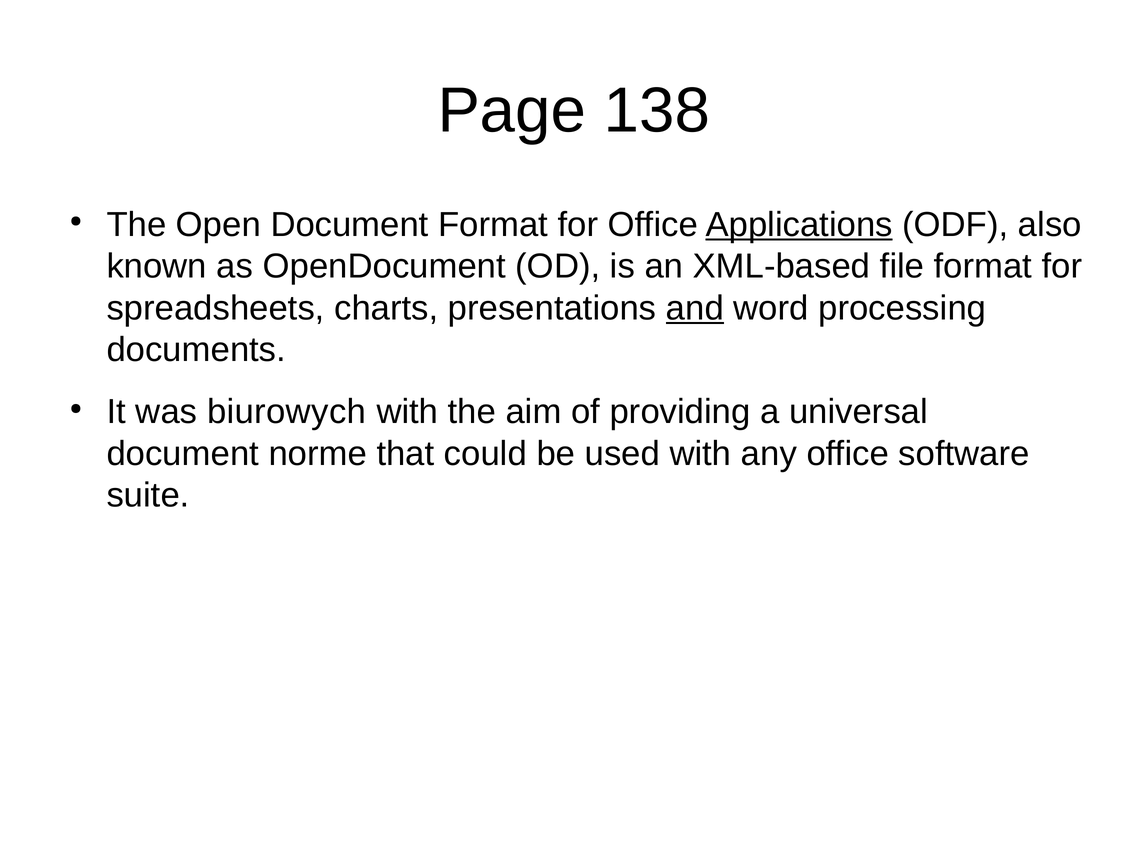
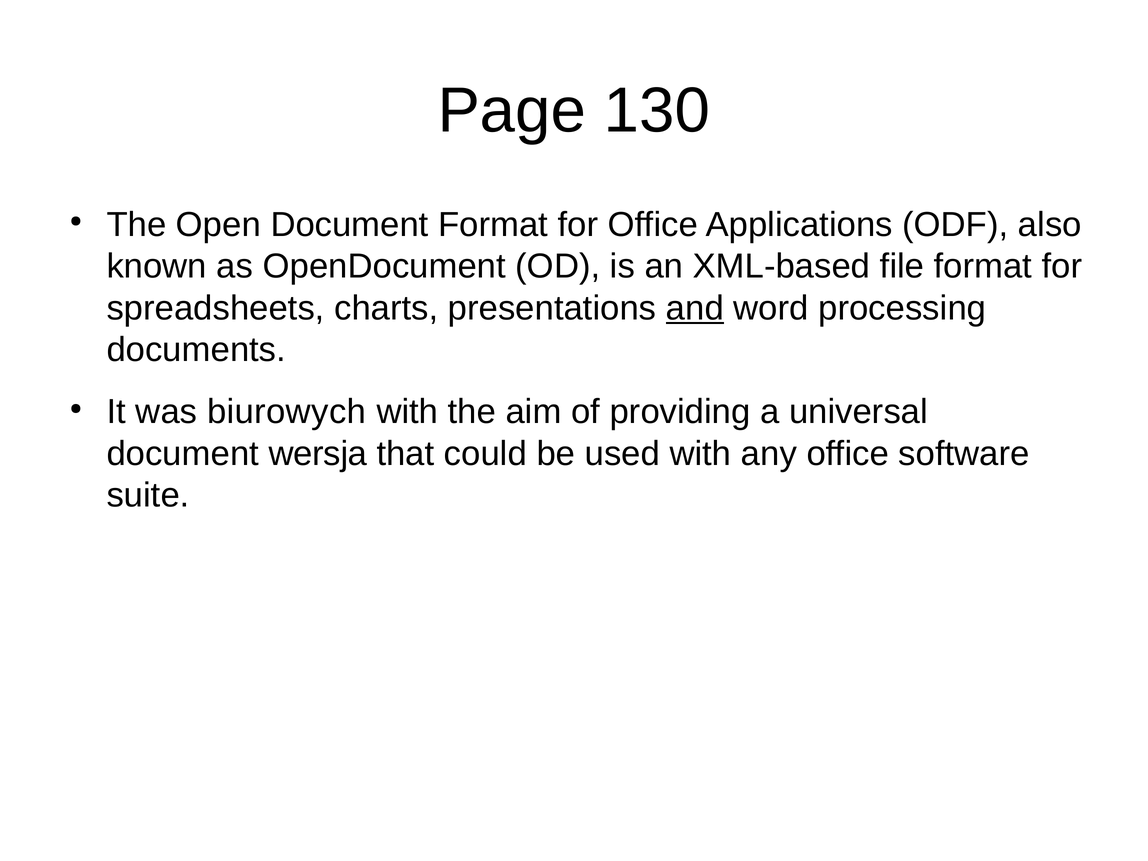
138: 138 -> 130 (657, 111)
Applications underline: present -> none (799, 225)
norme: norme -> wersja (318, 453)
